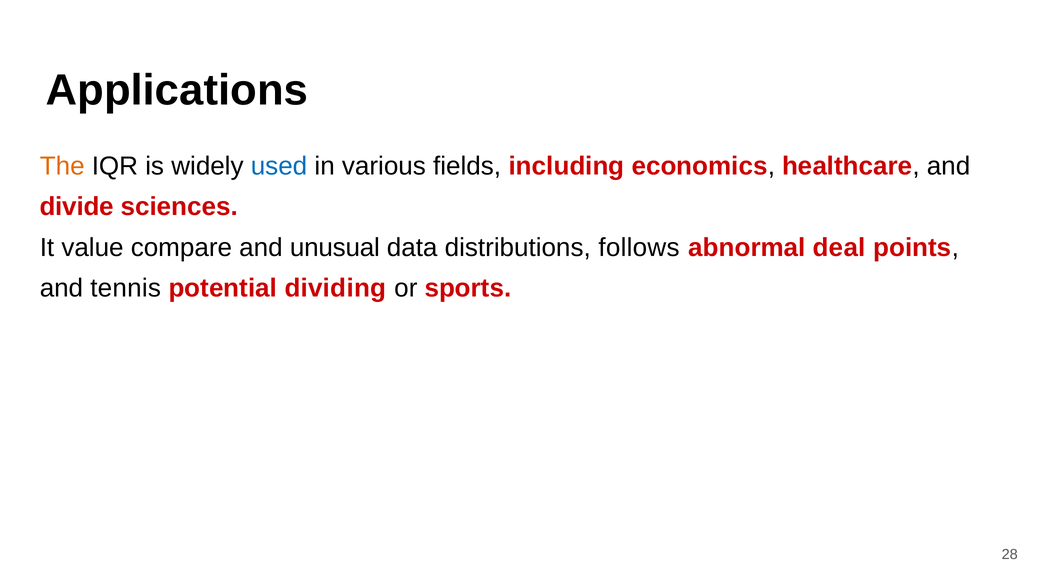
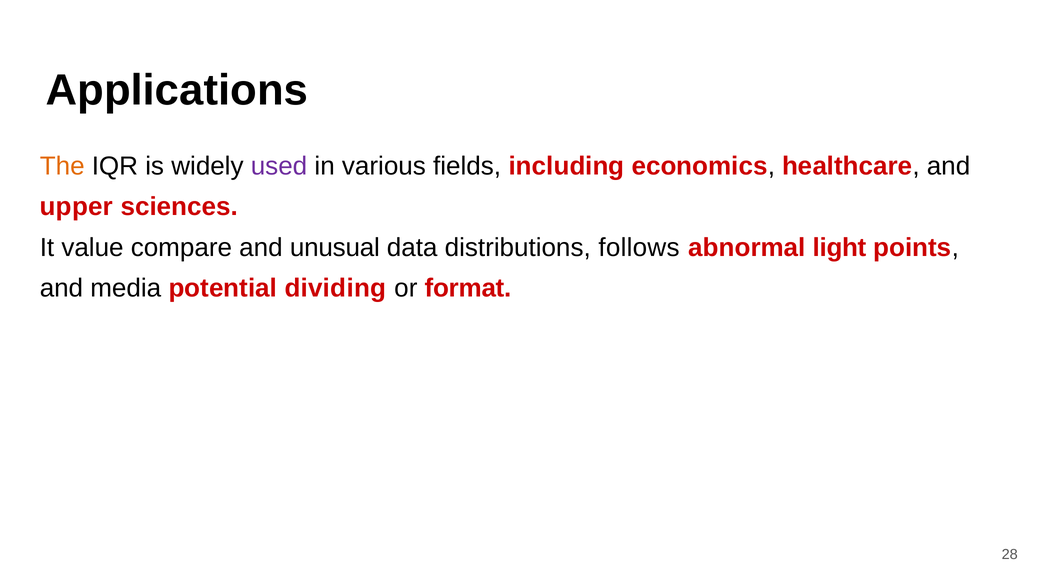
used colour: blue -> purple (279, 166)
divide: divide -> upper (76, 207)
deal: deal -> light (840, 247)
tennis: tennis -> media (126, 288)
sports: sports -> format (468, 288)
